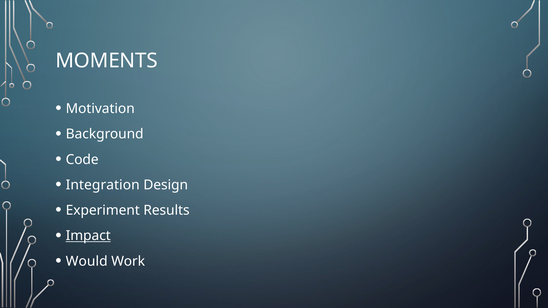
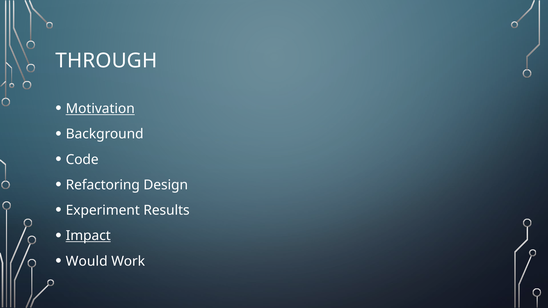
MOMENTS: MOMENTS -> THROUGH (106, 61)
Motivation underline: none -> present (100, 109)
Integration: Integration -> Refactoring (103, 185)
